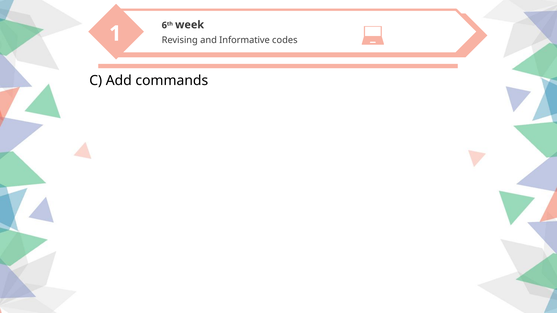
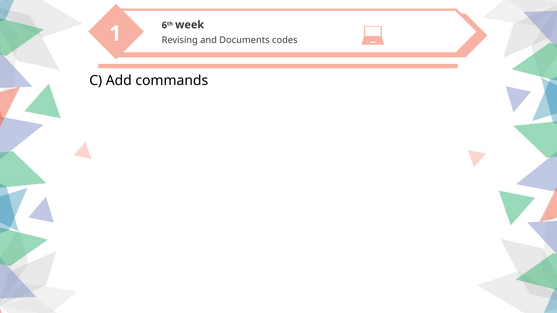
Informative: Informative -> Documents (244, 40)
